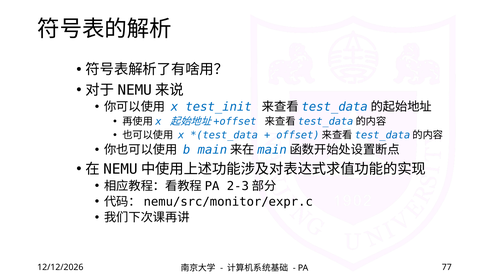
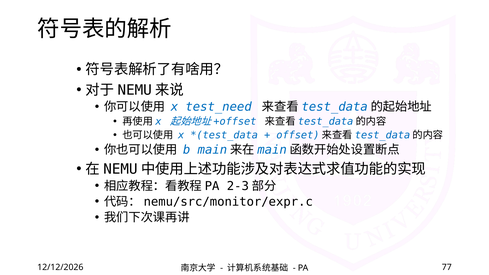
test_init: test_init -> test_need (219, 107)
